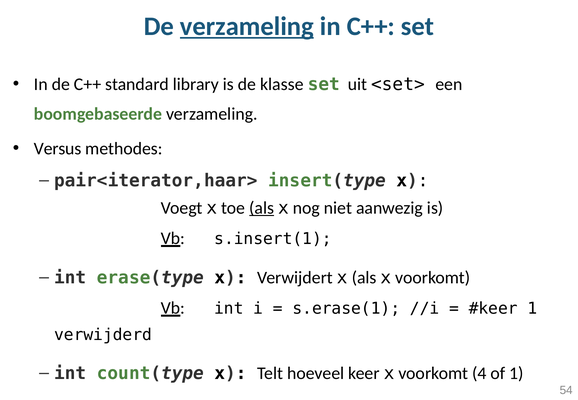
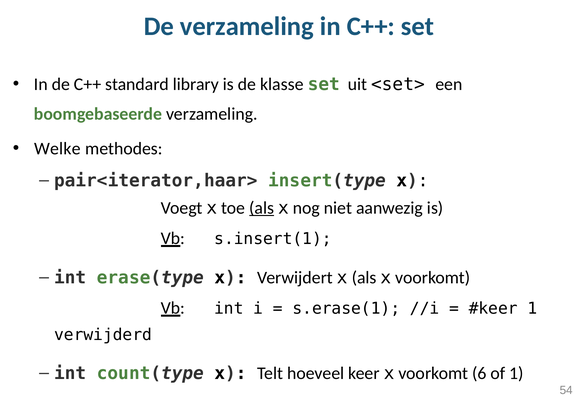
verzameling underline: present -> none (247, 26)
Versus: Versus -> Welke (57, 149)
4: 4 -> 6 (479, 373)
